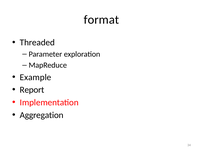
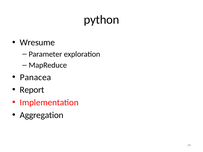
format: format -> python (102, 20)
Threaded: Threaded -> Wresume (37, 43)
Example: Example -> Panacea (36, 77)
